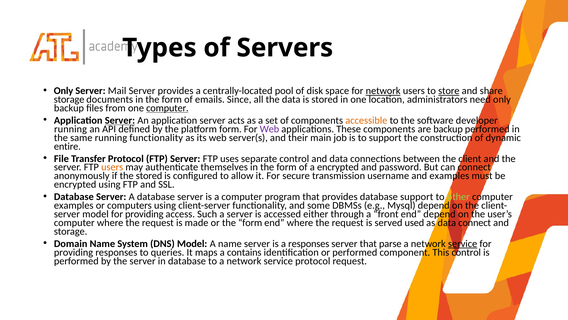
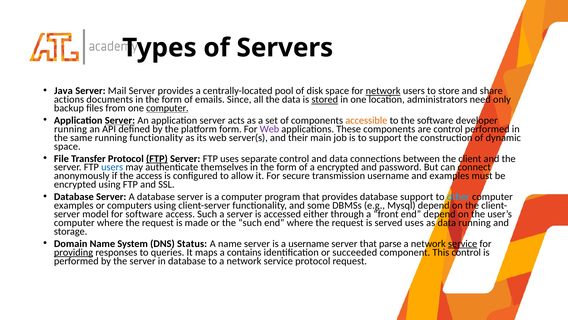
Only: Only -> Java (63, 91)
store underline: present -> none (449, 91)
storage: storage -> actions (69, 99)
stored underline: none -> present (325, 99)
are backup: backup -> control (448, 129)
entire: entire -> space (67, 146)
FTP underline: none -> present (157, 158)
users colour: orange -> blue (112, 167)
the stored: stored -> access (149, 176)
other colour: light green -> light blue (458, 197)
model for providing: providing -> software (144, 214)
or the form: form -> such (250, 222)
served used: used -> uses (414, 222)
data connect: connect -> running (475, 222)
DNS Model: Model -> Status (192, 243)
a responses: responses -> username (309, 243)
providing underline: none -> present (74, 252)
or performed: performed -> succeeded (355, 252)
